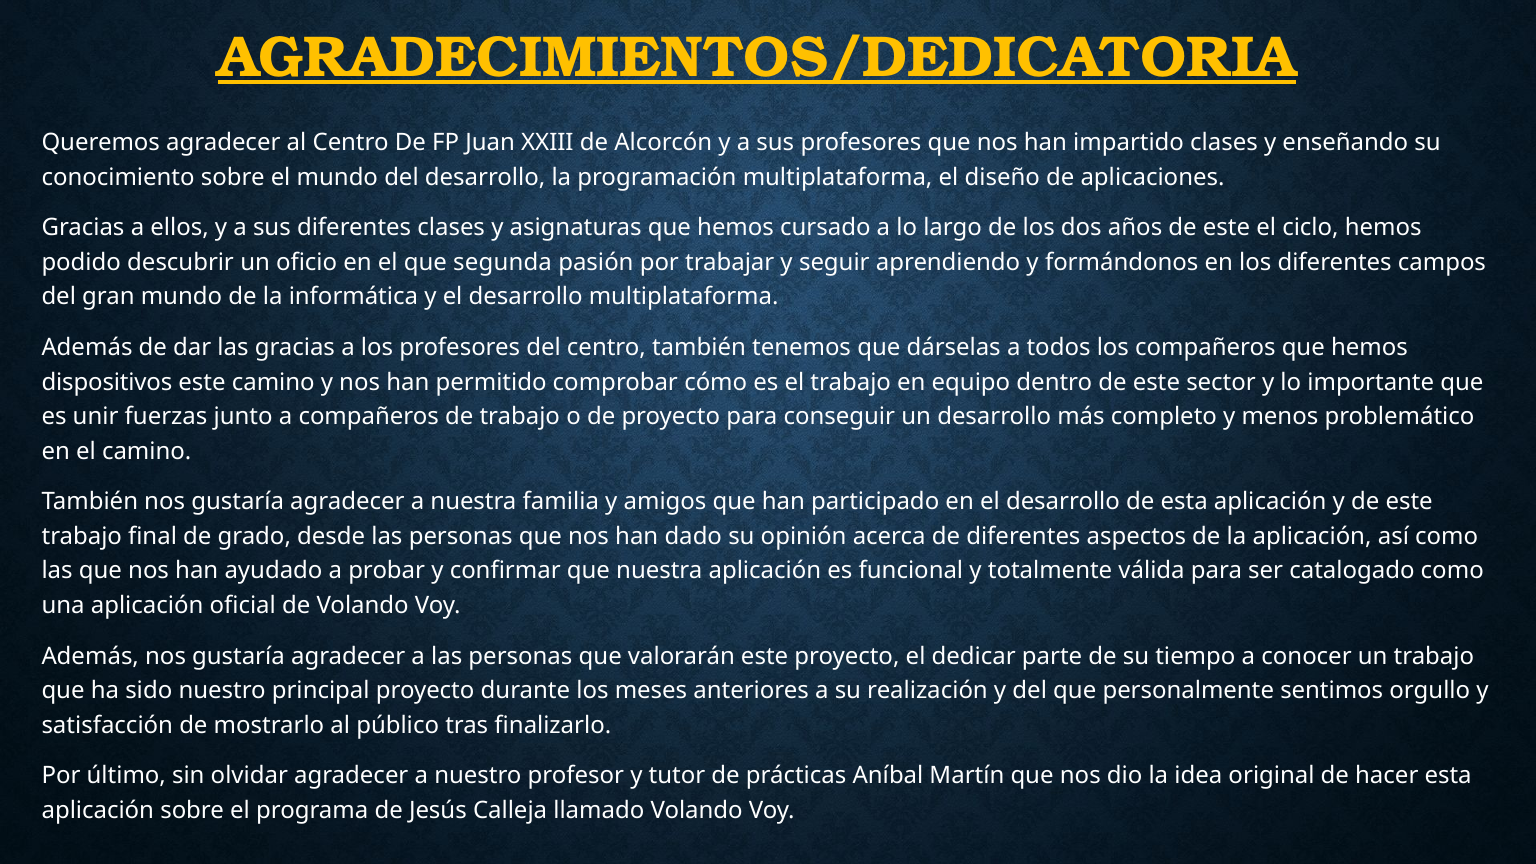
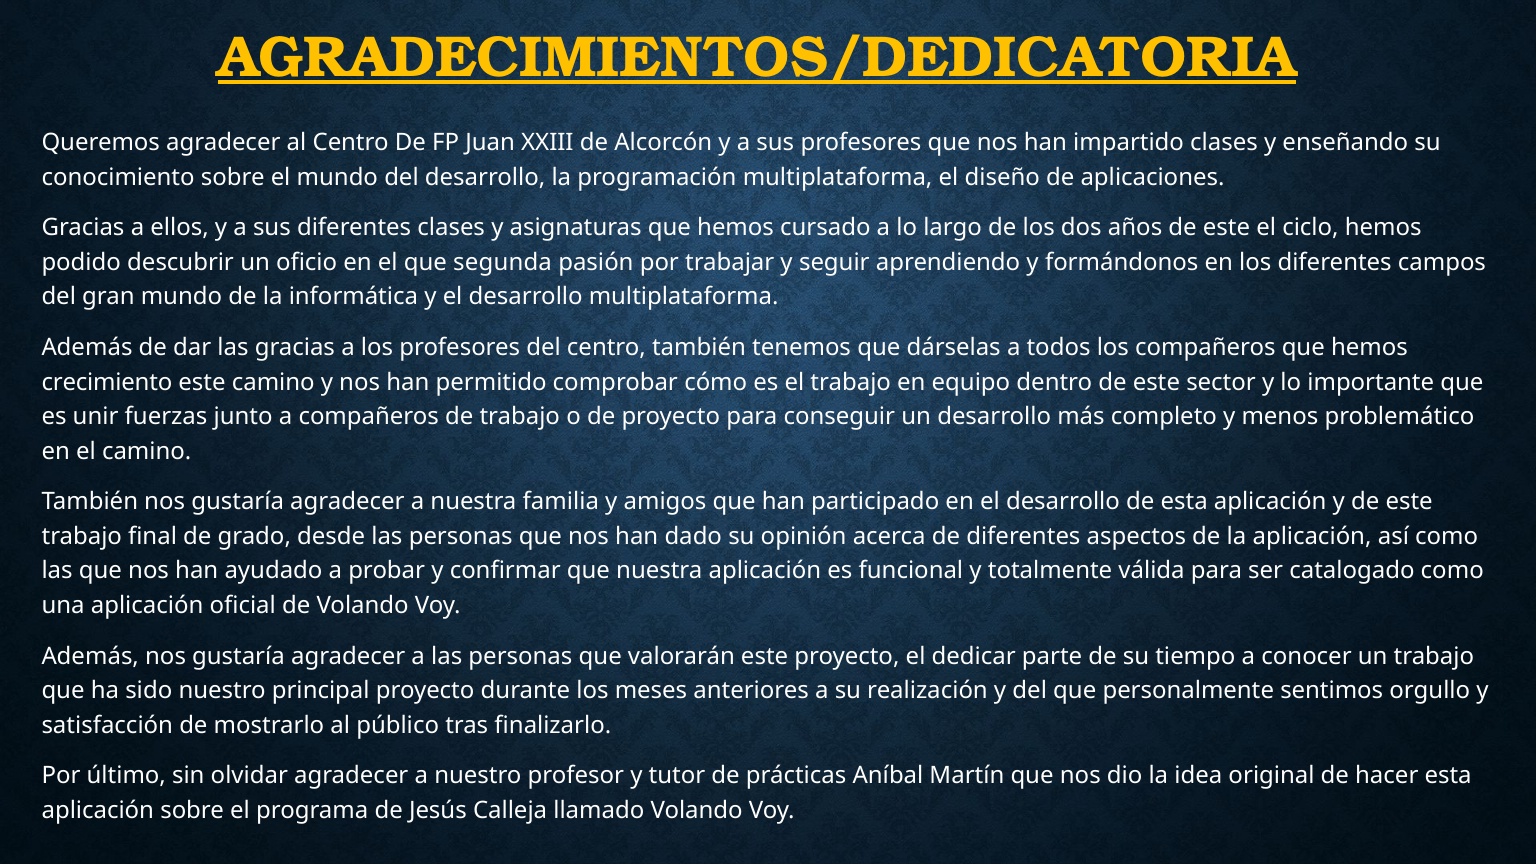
dispositivos: dispositivos -> crecimiento (107, 382)
